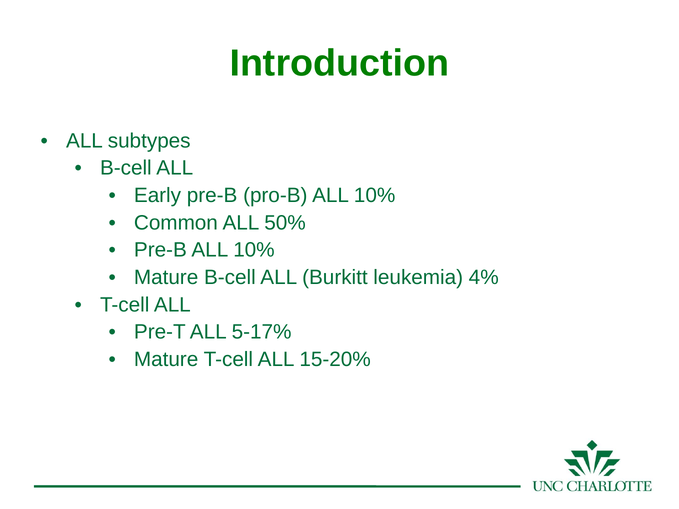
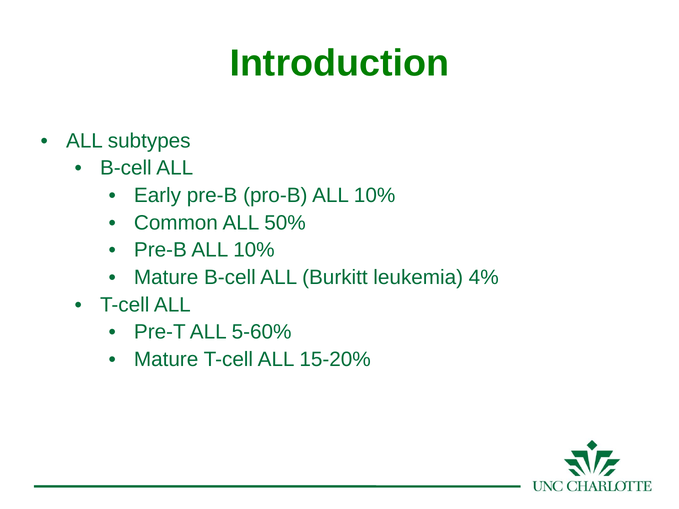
5-17%: 5-17% -> 5-60% (262, 332)
